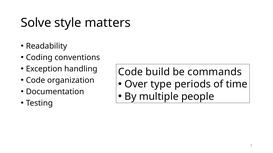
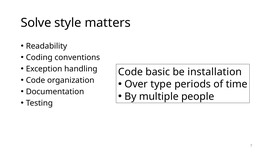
build: build -> basic (158, 72)
commands: commands -> installation (215, 72)
